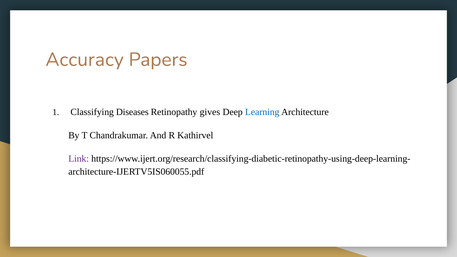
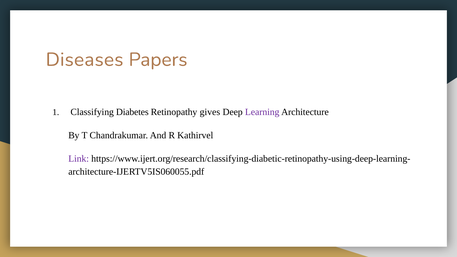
Accuracy: Accuracy -> Diseases (85, 60)
Diseases: Diseases -> Diabetes (132, 112)
Learning colour: blue -> purple (262, 112)
